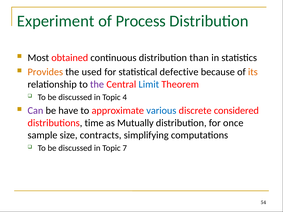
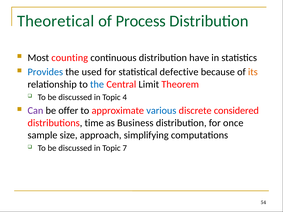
Experiment: Experiment -> Theoretical (56, 21)
obtained: obtained -> counting (70, 58)
than: than -> have (199, 58)
Provides colour: orange -> blue (45, 72)
the colour: purple -> blue (97, 84)
Limit colour: blue -> black (149, 84)
have: have -> offer (68, 111)
Mutually: Mutually -> Business (135, 123)
contracts: contracts -> approach (101, 135)
